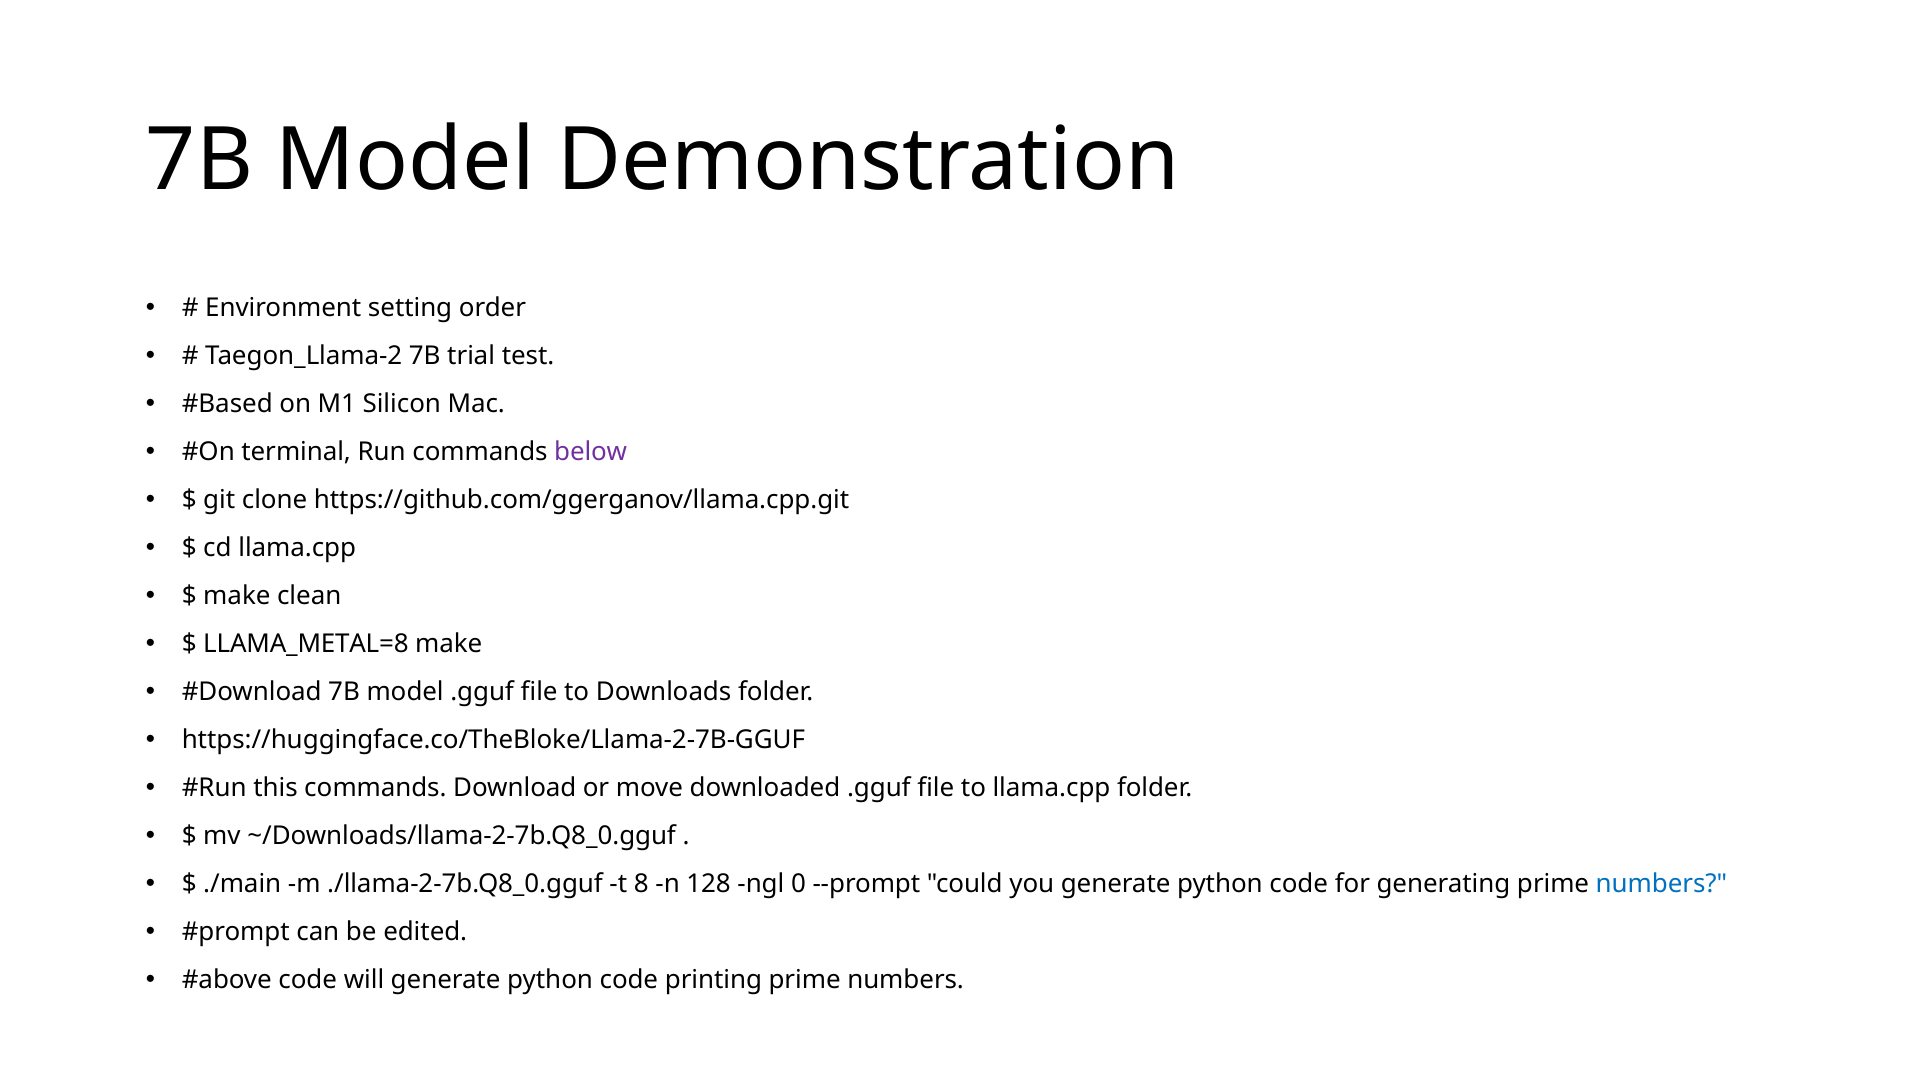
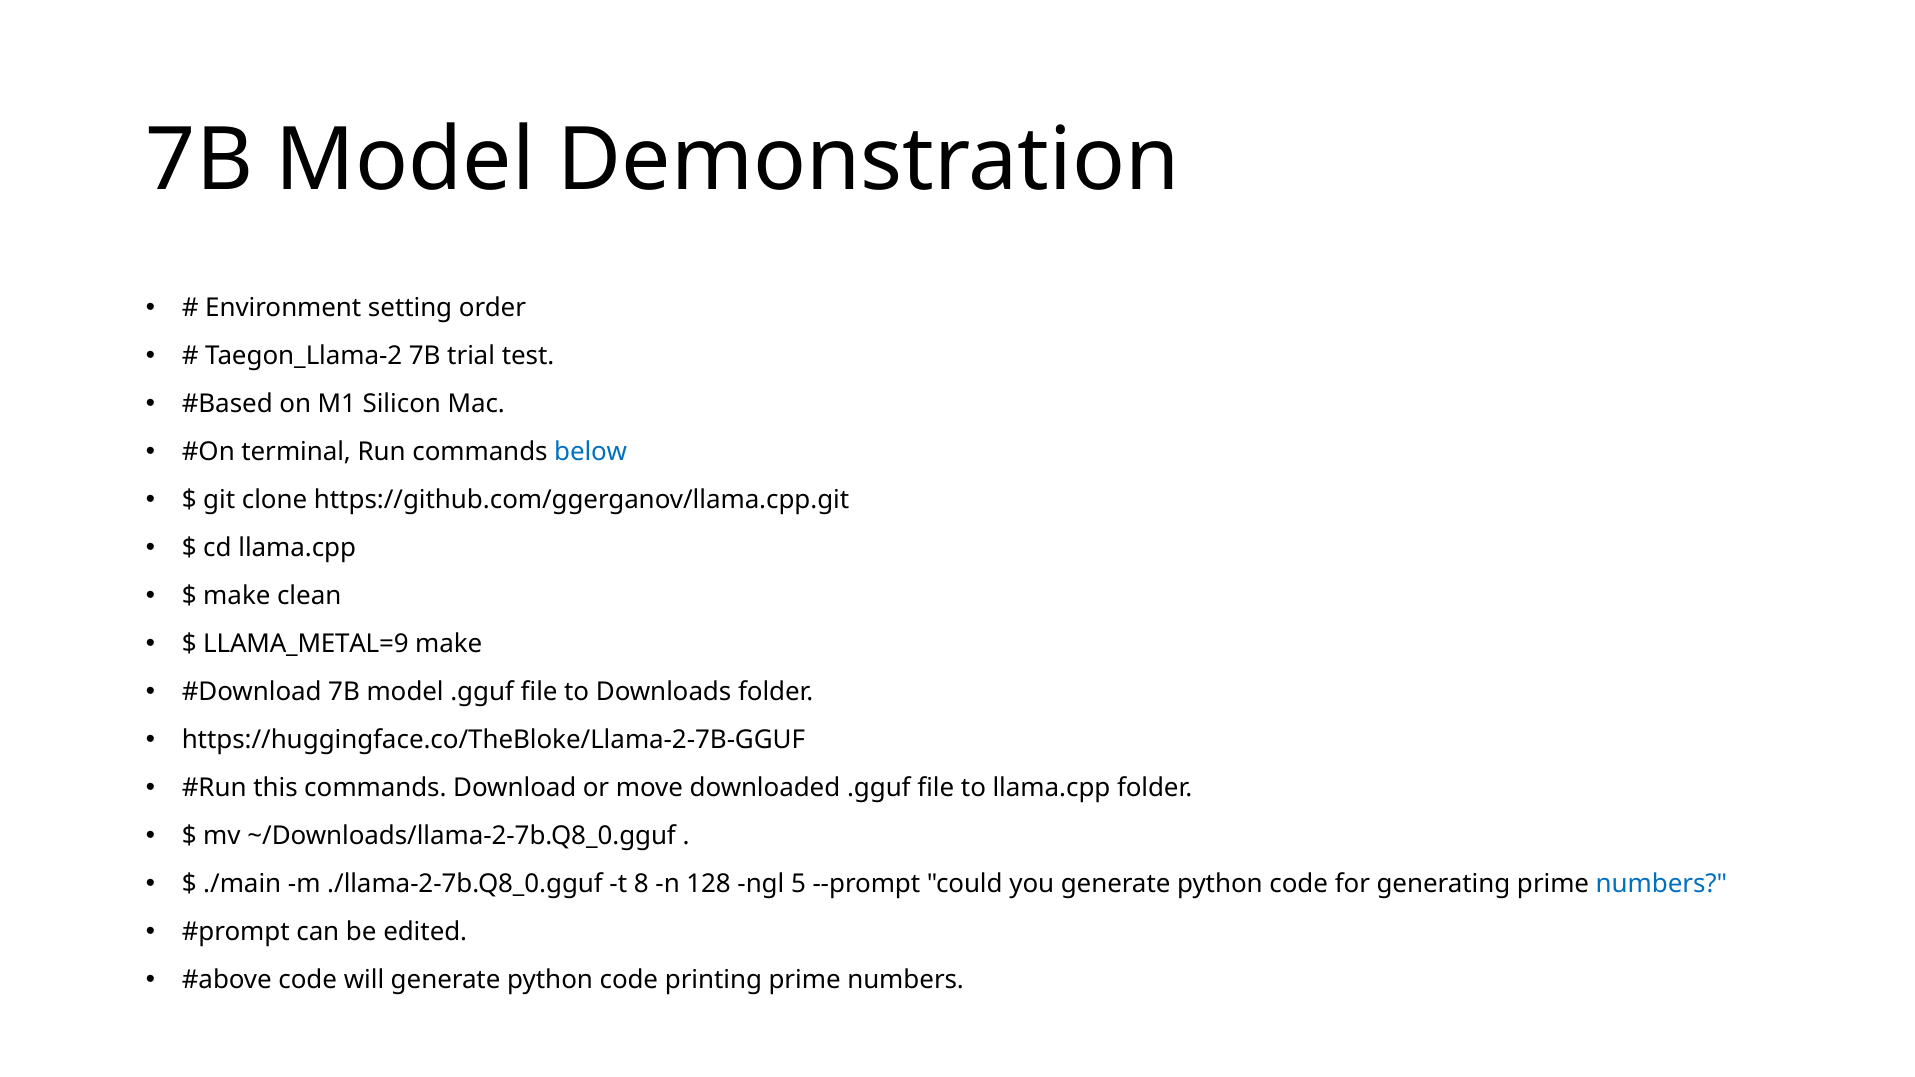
below colour: purple -> blue (591, 452)
LLAMA_METAL=8: LLAMA_METAL=8 -> LLAMA_METAL=9 (306, 644)
0: 0 -> 5 (798, 884)
